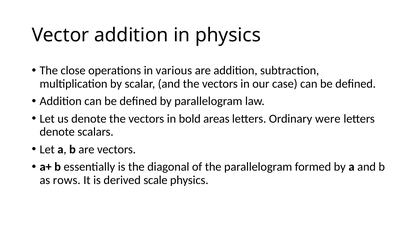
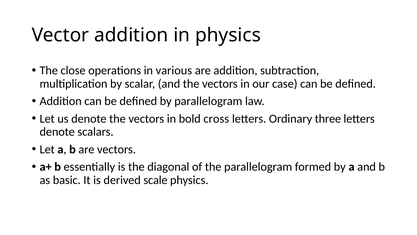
areas: areas -> cross (216, 119)
were: were -> three (328, 119)
rows: rows -> basic (67, 180)
